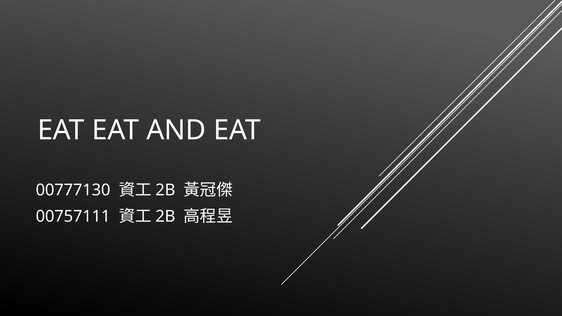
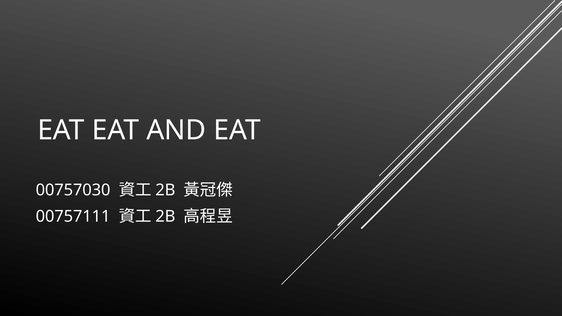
00777130: 00777130 -> 00757030 (73, 190)
